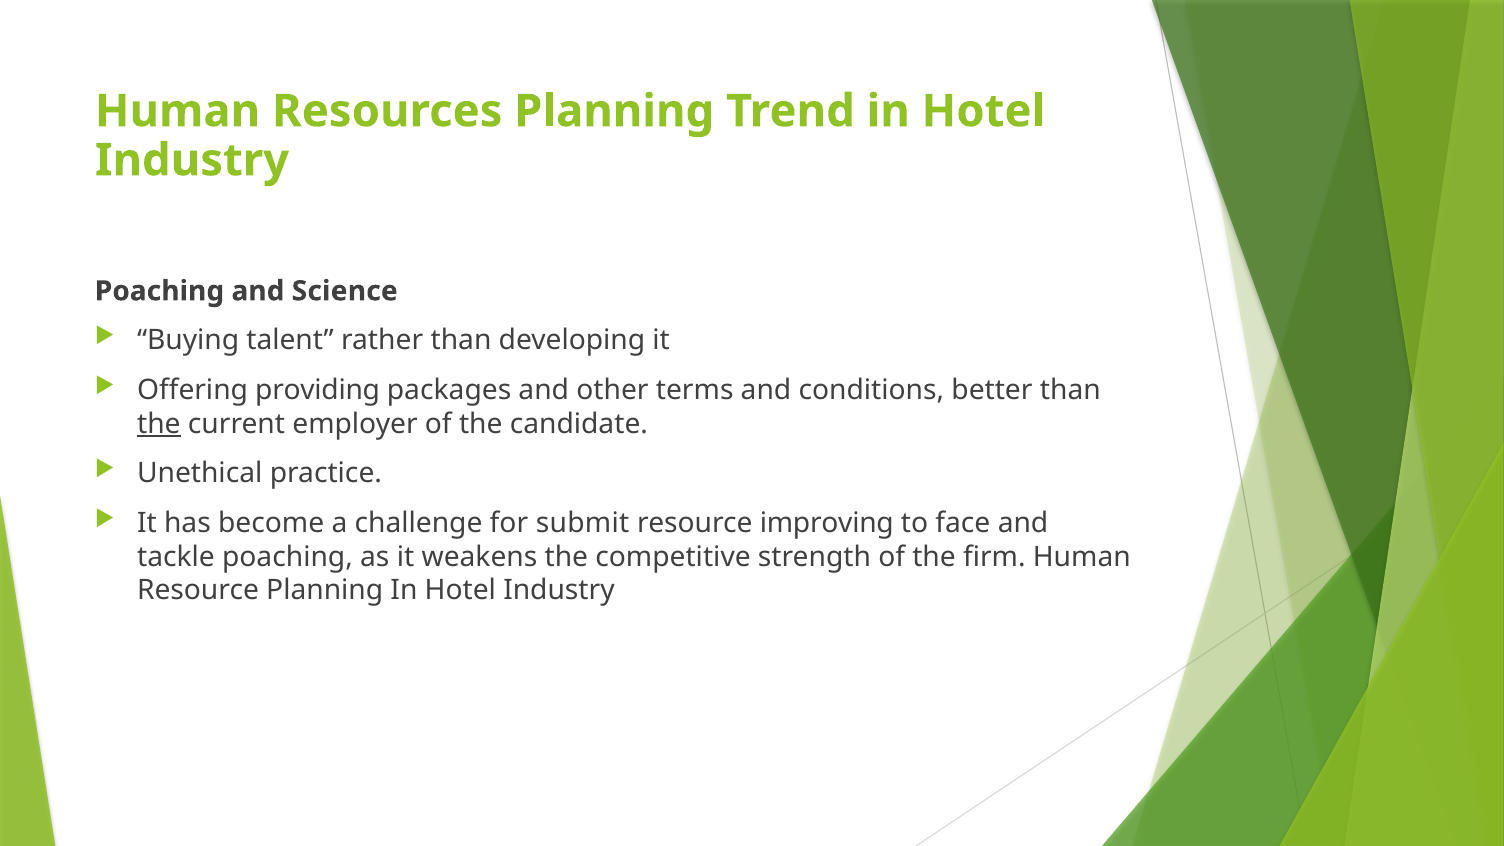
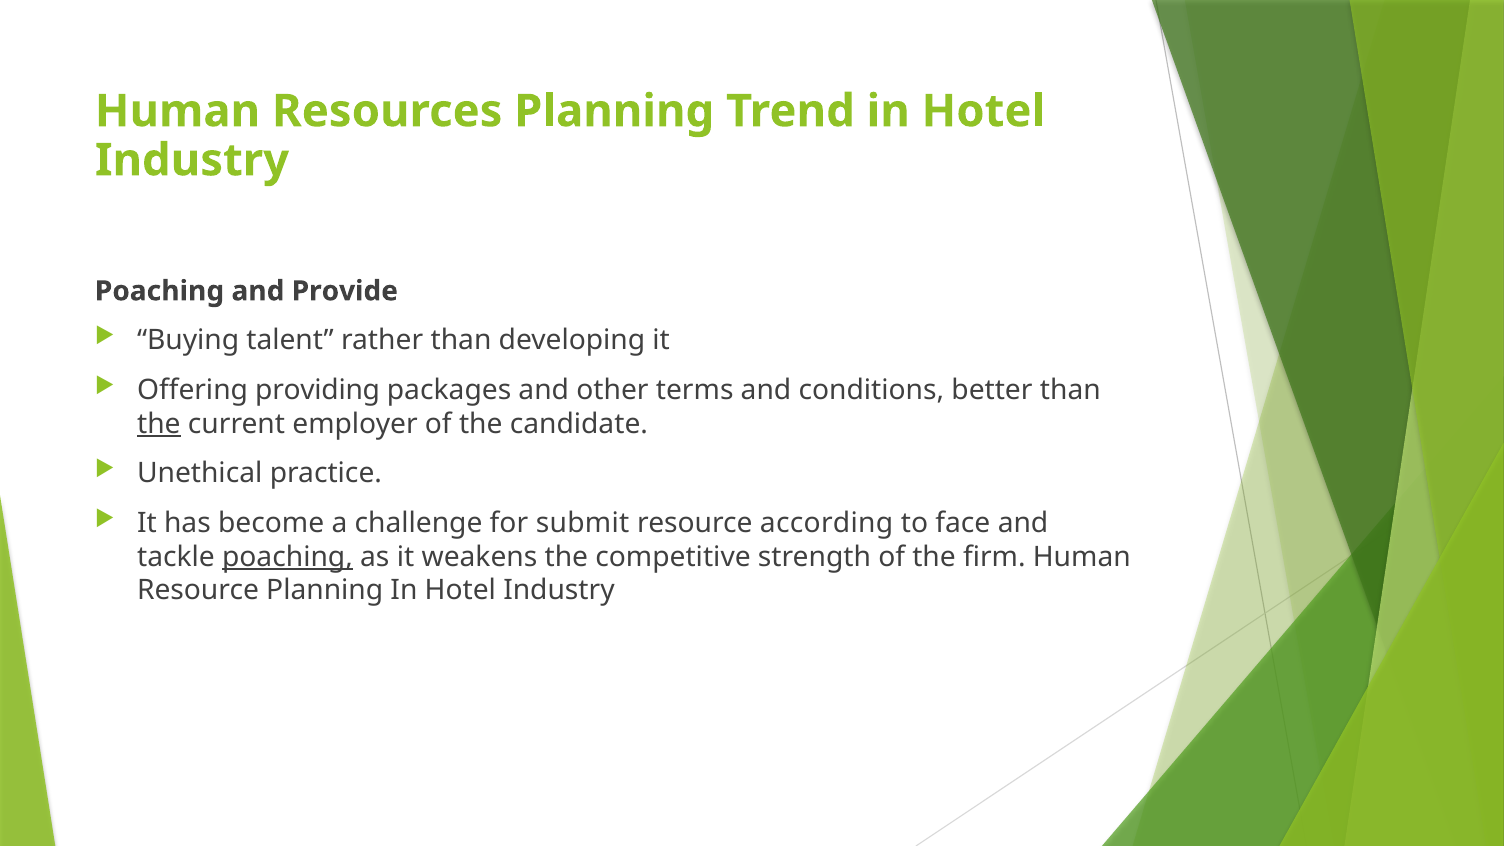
Science: Science -> Provide (345, 291)
improving: improving -> according (827, 523)
poaching underline: none -> present (287, 557)
